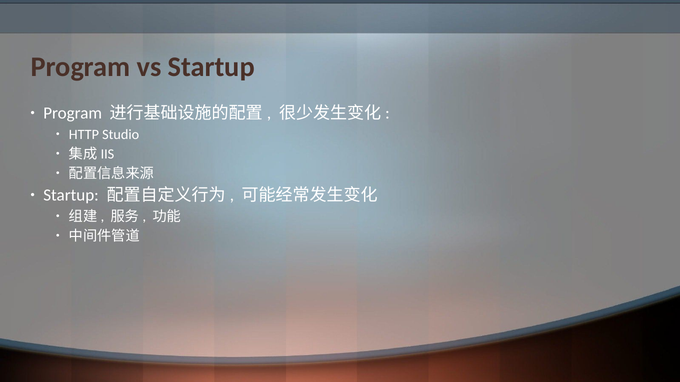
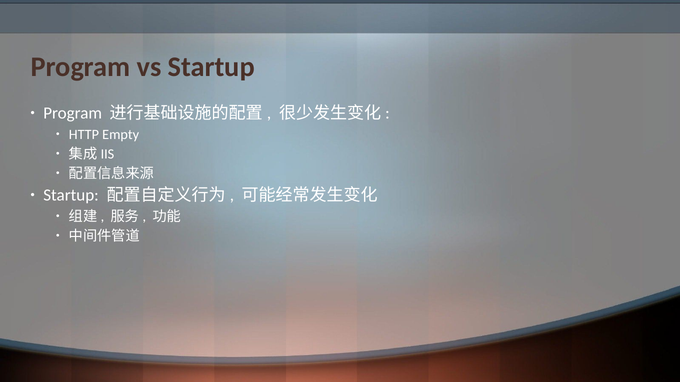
Studio: Studio -> Empty (121, 135)
